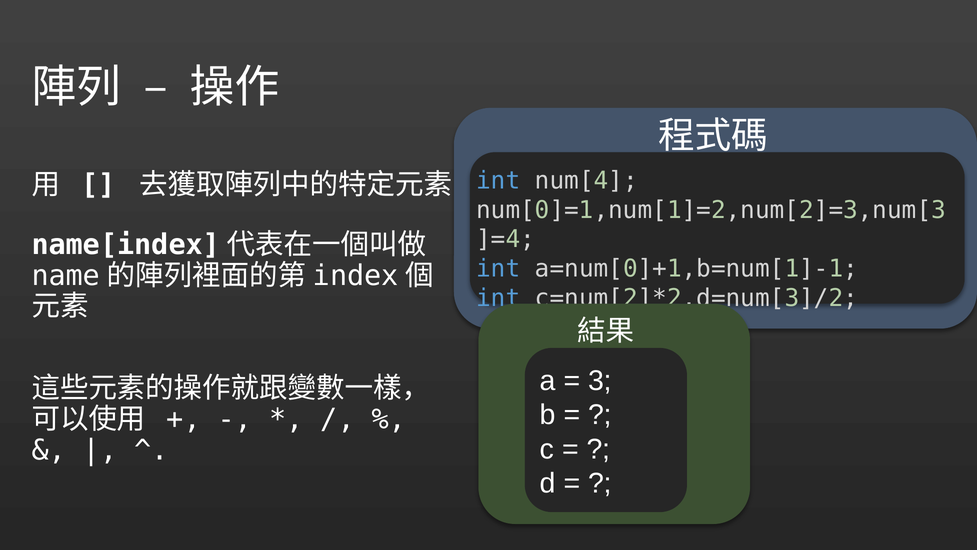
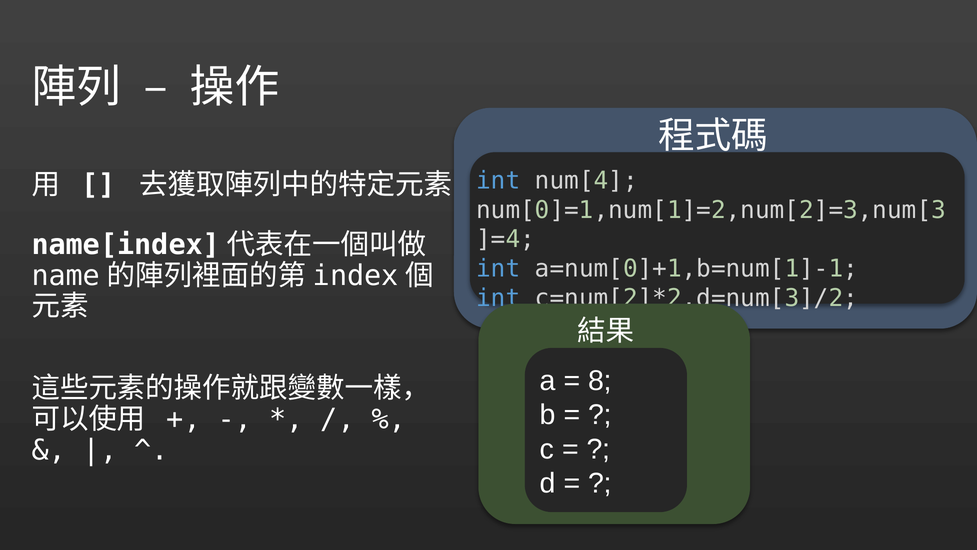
3: 3 -> 8 (600, 380)
